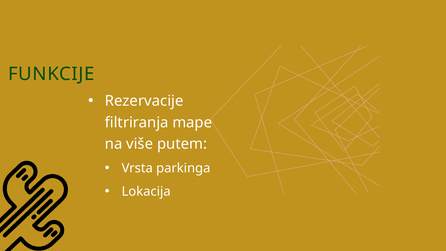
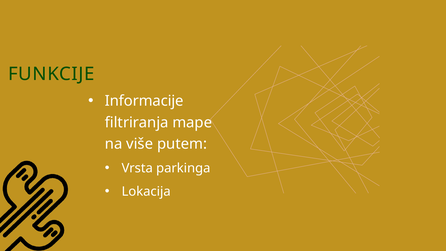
Rezervacije: Rezervacije -> Informacije (144, 101)
